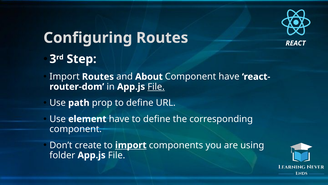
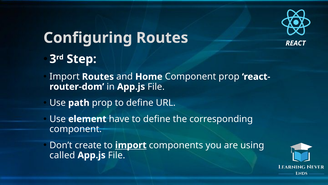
About: About -> Home (149, 76)
Component have: have -> prop (229, 76)
File underline: present -> none (156, 86)
folder: folder -> called (62, 155)
